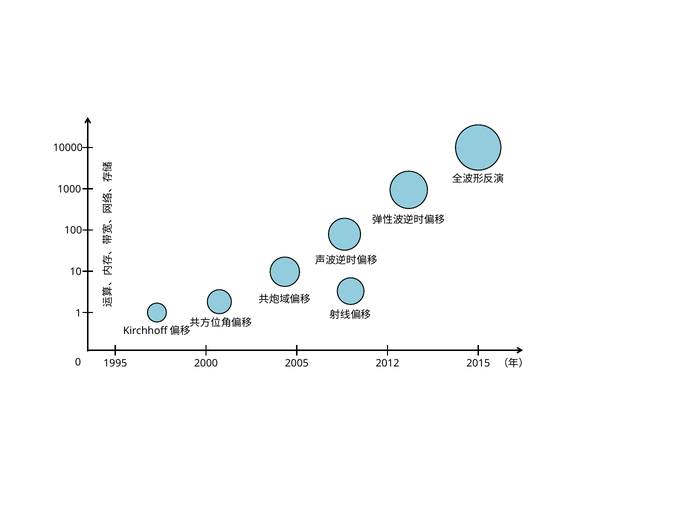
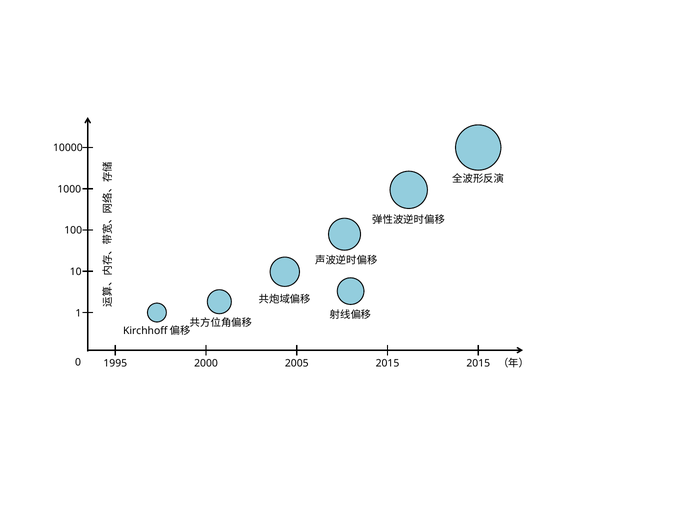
2005 2012: 2012 -> 2015 (387, 363)
